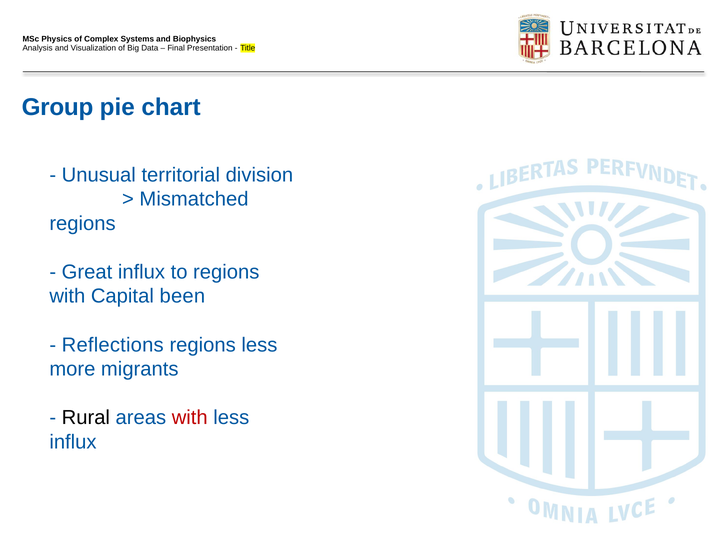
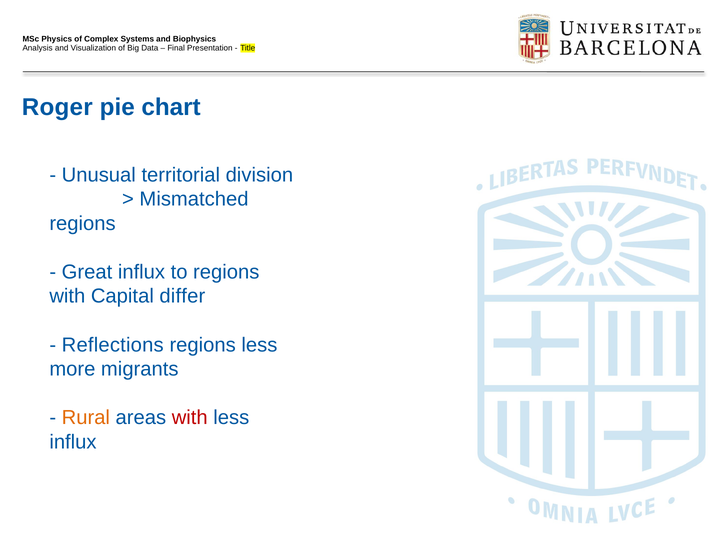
Group: Group -> Roger (57, 107)
been: been -> differ (182, 296)
Rural colour: black -> orange (86, 417)
